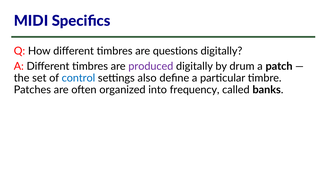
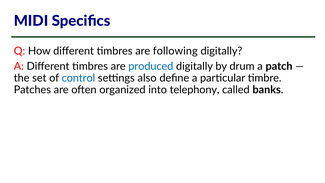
questions: questions -> following (175, 51)
produced colour: purple -> blue (151, 66)
frequency: frequency -> telephony (195, 90)
